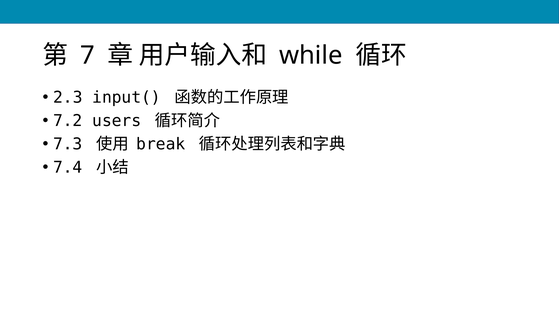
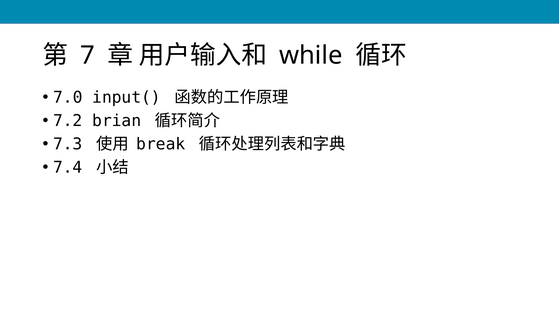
2.3: 2.3 -> 7.0 (68, 98)
users: users -> brian (117, 121)
